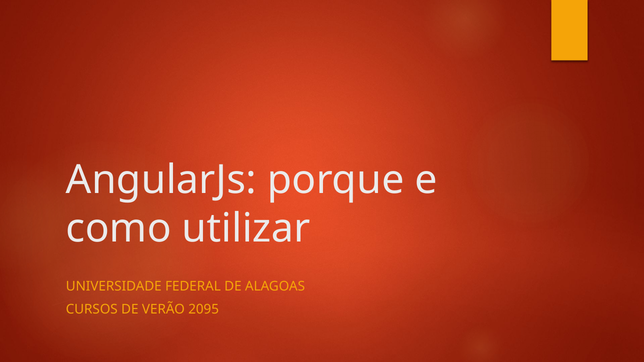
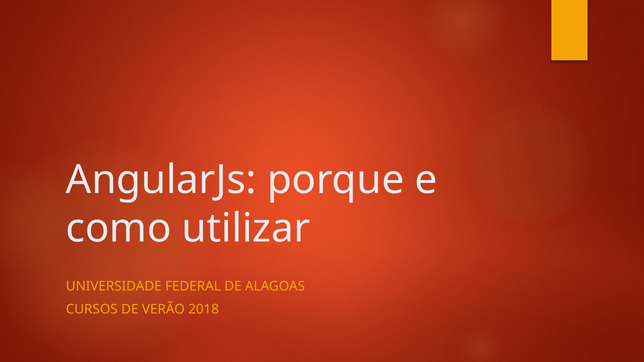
2095: 2095 -> 2018 (204, 309)
